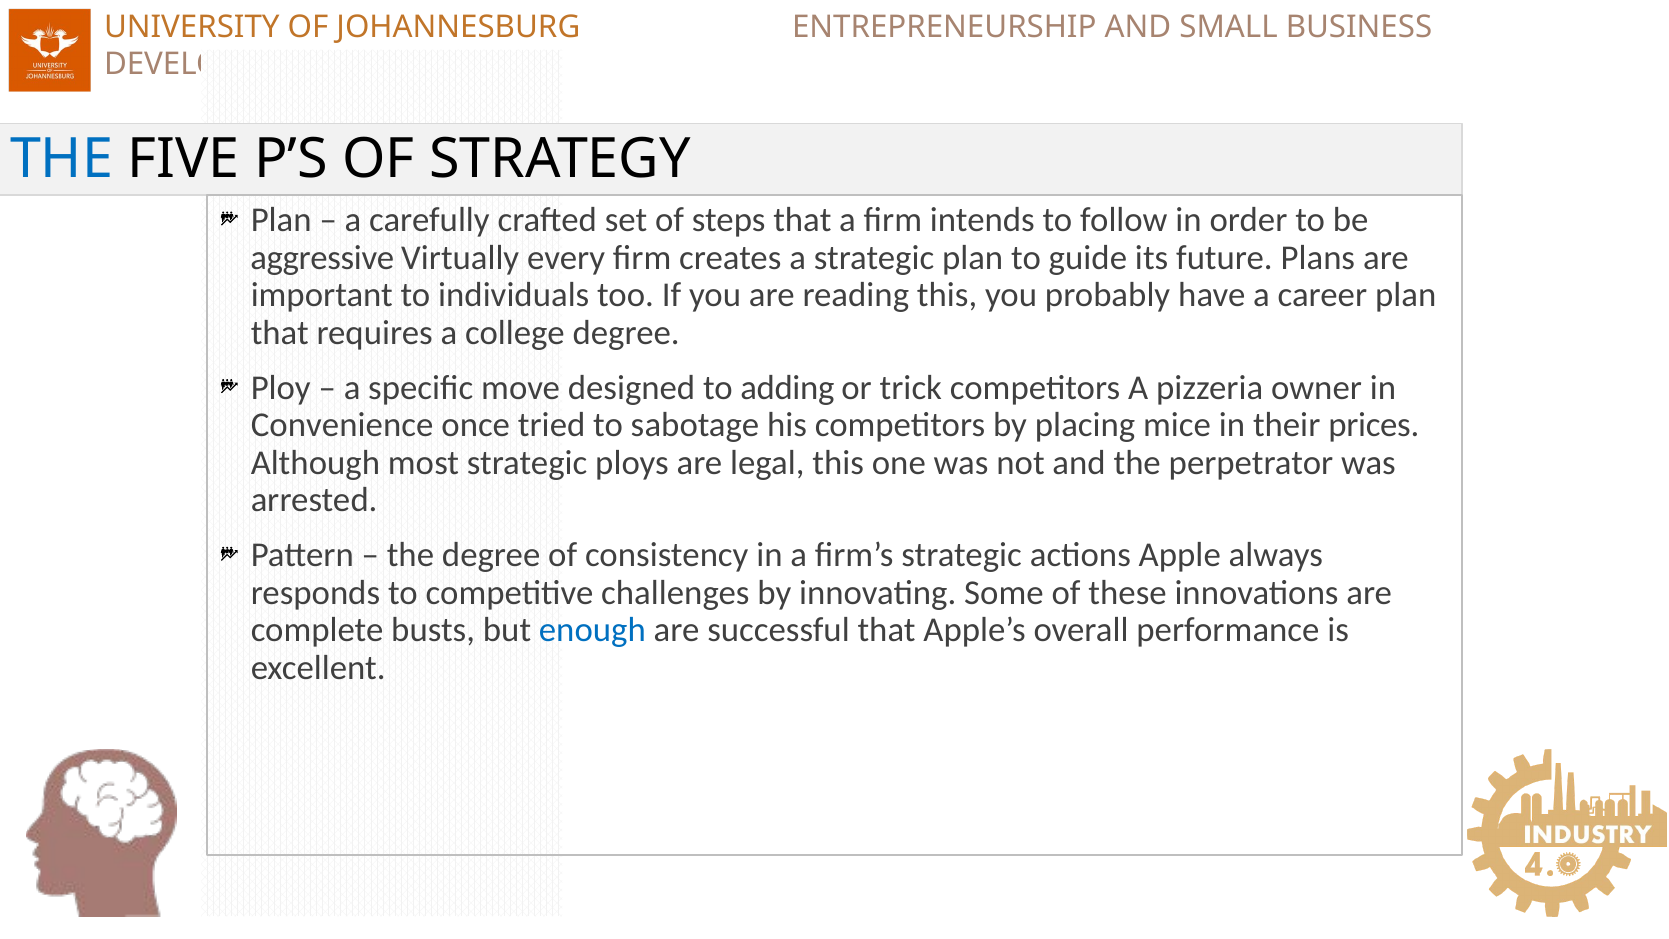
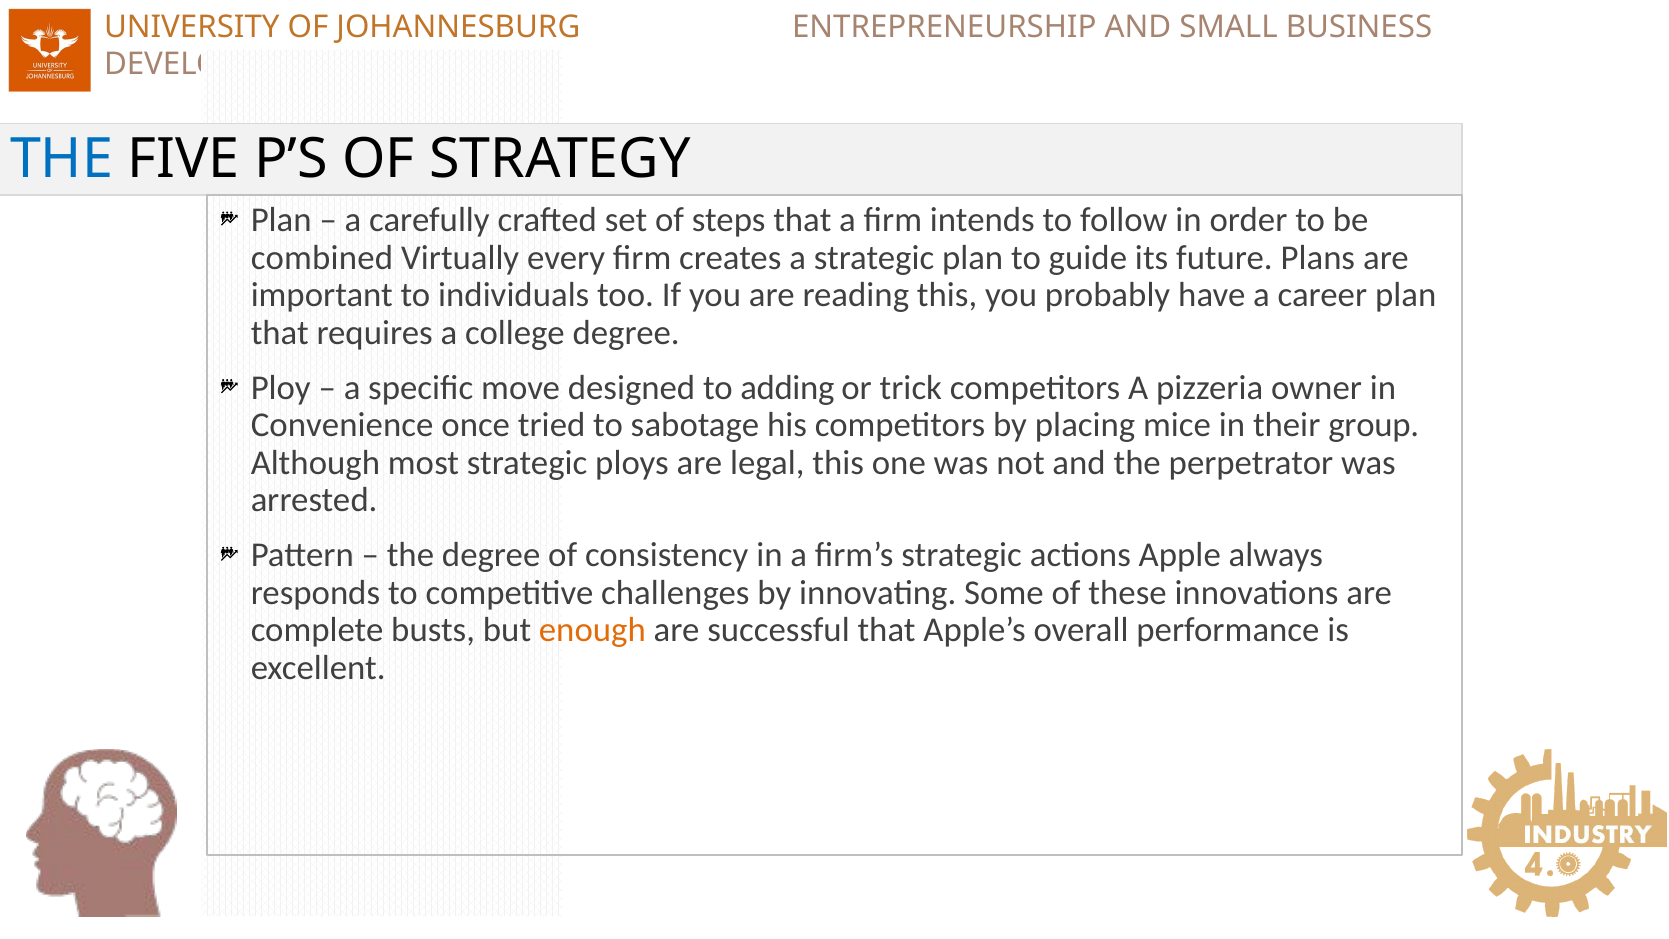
aggressive: aggressive -> combined (322, 258)
prices: prices -> group (1374, 425)
enough colour: blue -> orange (592, 630)
